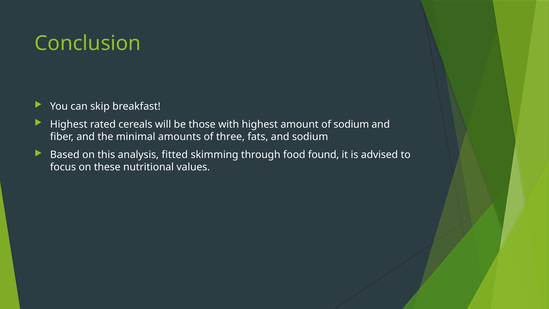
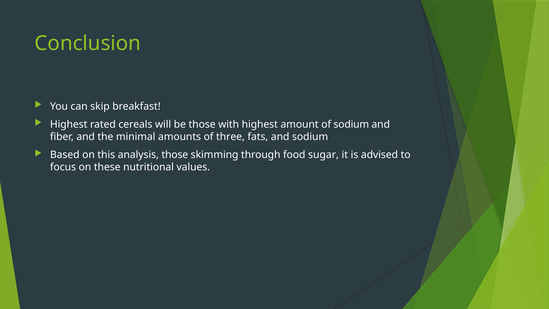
analysis fitted: fitted -> those (175, 155)
found: found -> sugar (324, 155)
